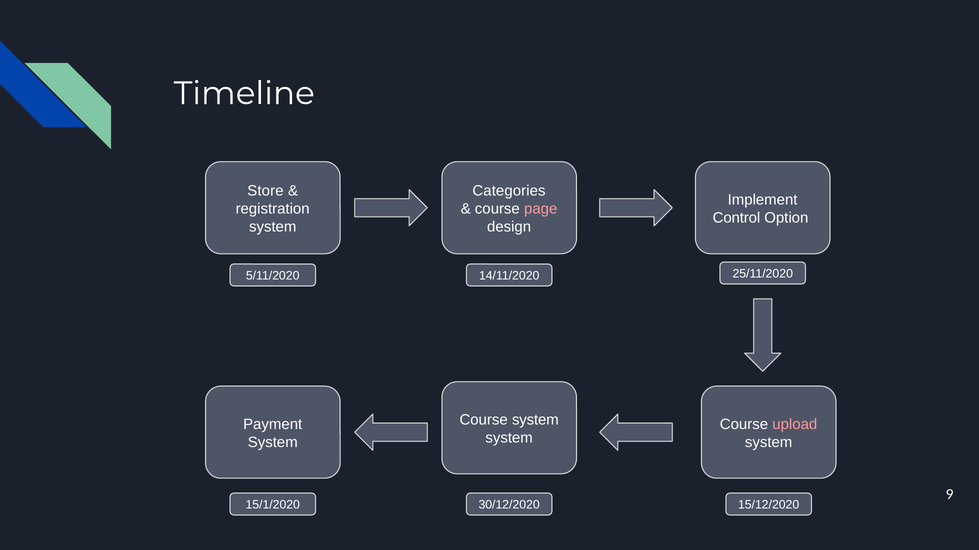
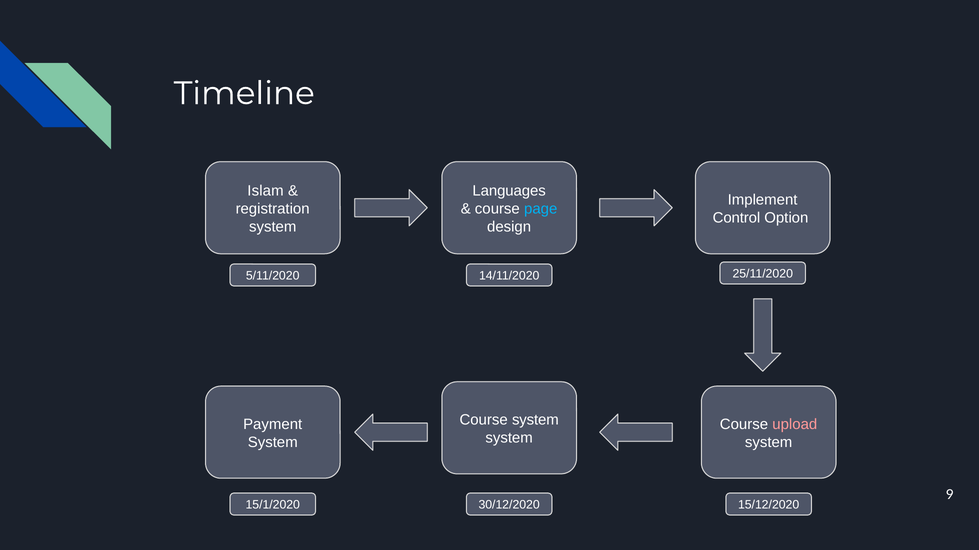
Store: Store -> Islam (266, 191)
Categories: Categories -> Languages (509, 191)
page colour: pink -> light blue (541, 209)
